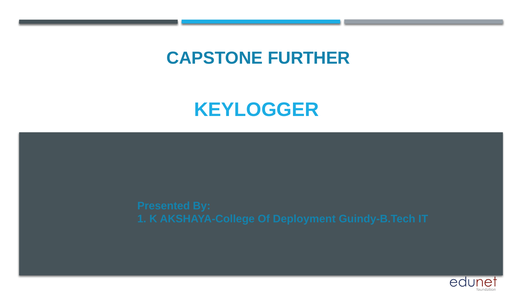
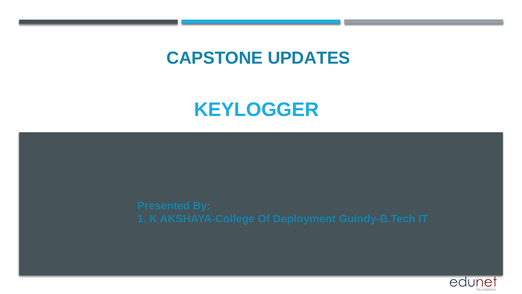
FURTHER: FURTHER -> UPDATES (309, 58)
